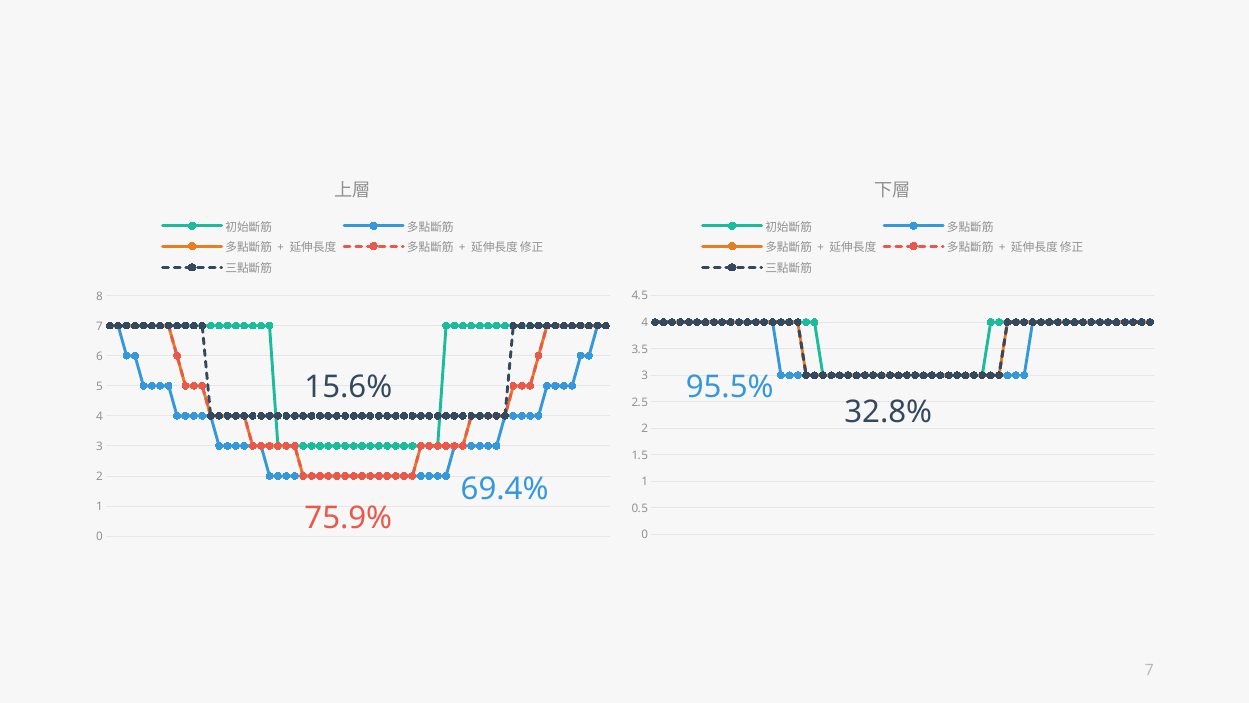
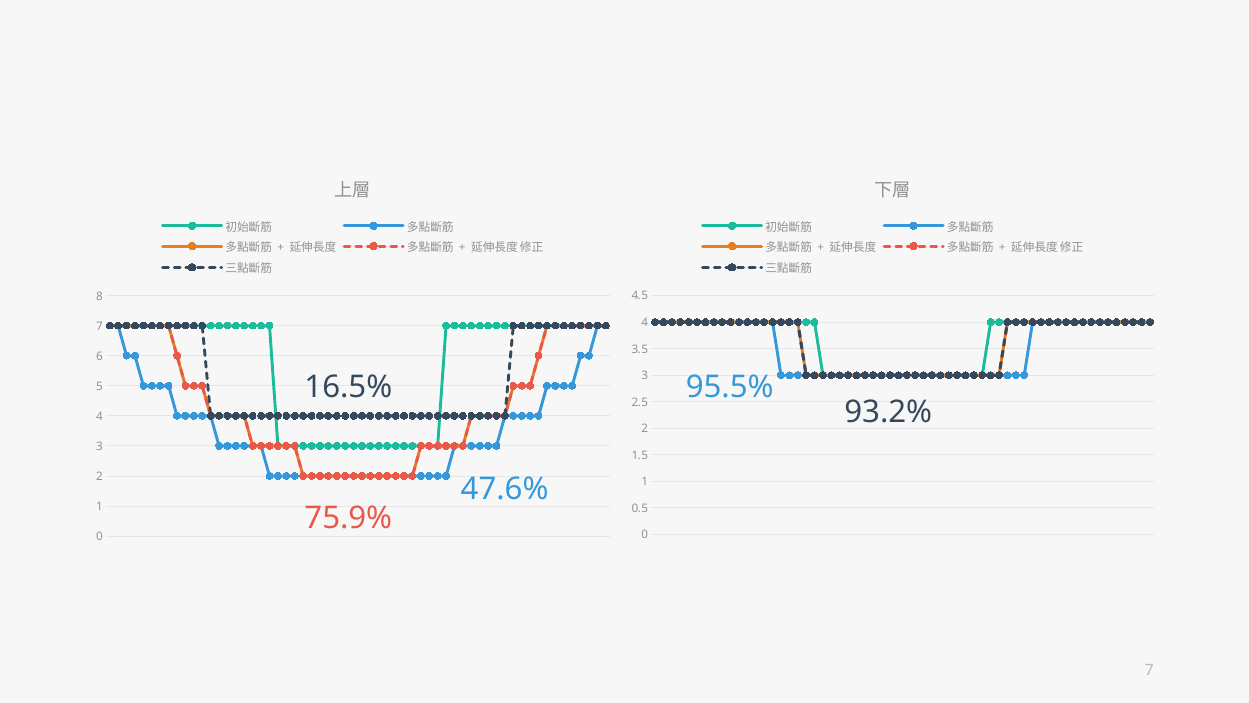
15.6%: 15.6% -> 16.5% (348, 387)
32.8%: 32.8% -> 93.2% (888, 412)
69.4%: 69.4% -> 47.6% (505, 489)
